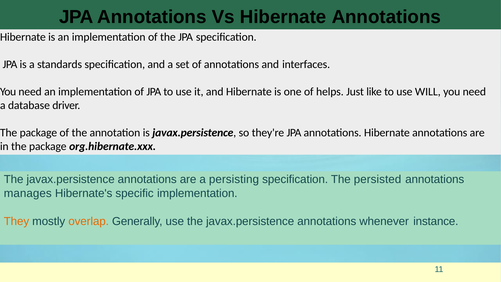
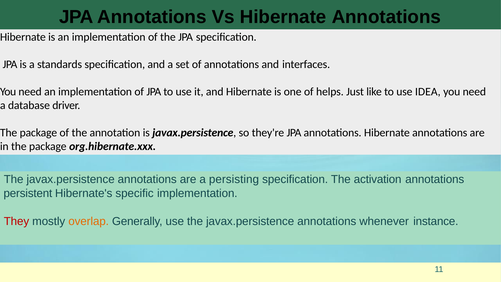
WILL: WILL -> IDEA (428, 92)
persisted: persisted -> activation (378, 179)
manages: manages -> persistent (28, 193)
They colour: orange -> red (16, 221)
